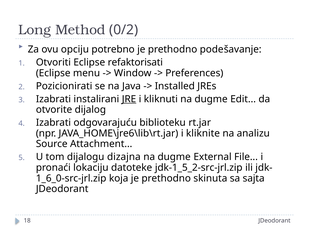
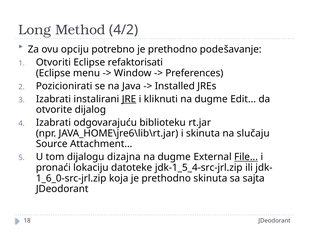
0/2: 0/2 -> 4/2 (124, 30)
i kliknite: kliknite -> skinuta (203, 133)
analizu: analizu -> slučaju (253, 133)
File underline: none -> present (246, 157)
jdk-1_5_2-src-jrl.zip: jdk-1_5_2-src-jrl.zip -> jdk-1_5_4-src-jrl.zip (199, 167)
